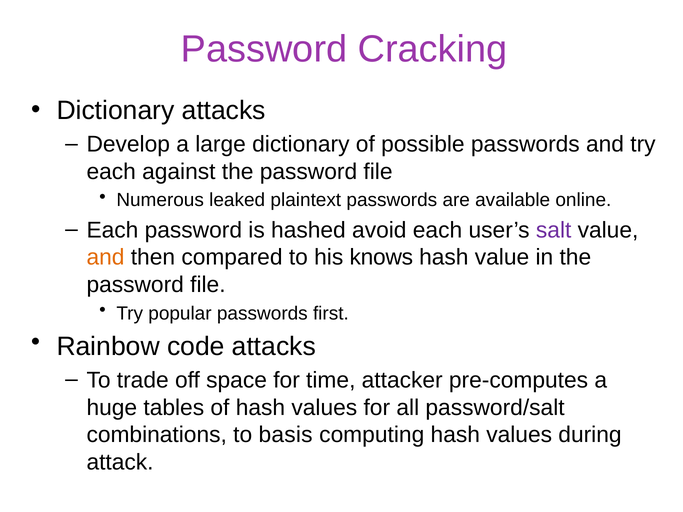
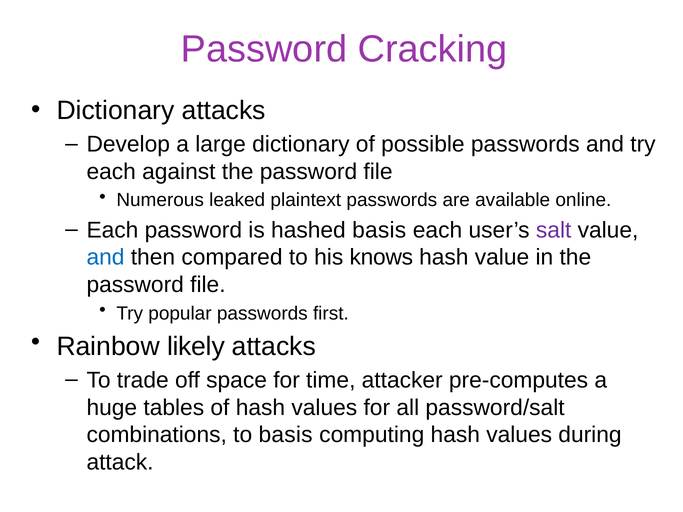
hashed avoid: avoid -> basis (379, 230)
and colour: orange -> blue (105, 258)
code: code -> likely (196, 347)
